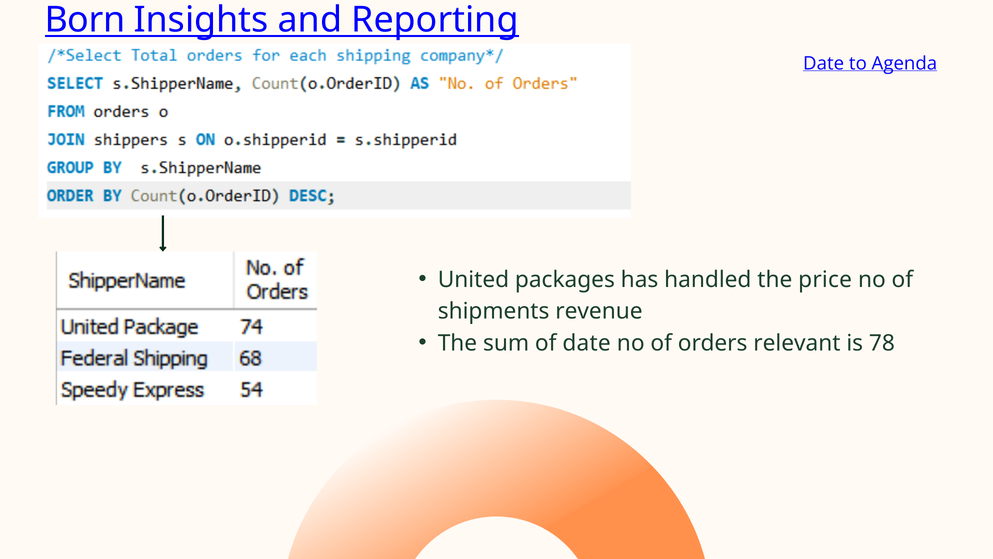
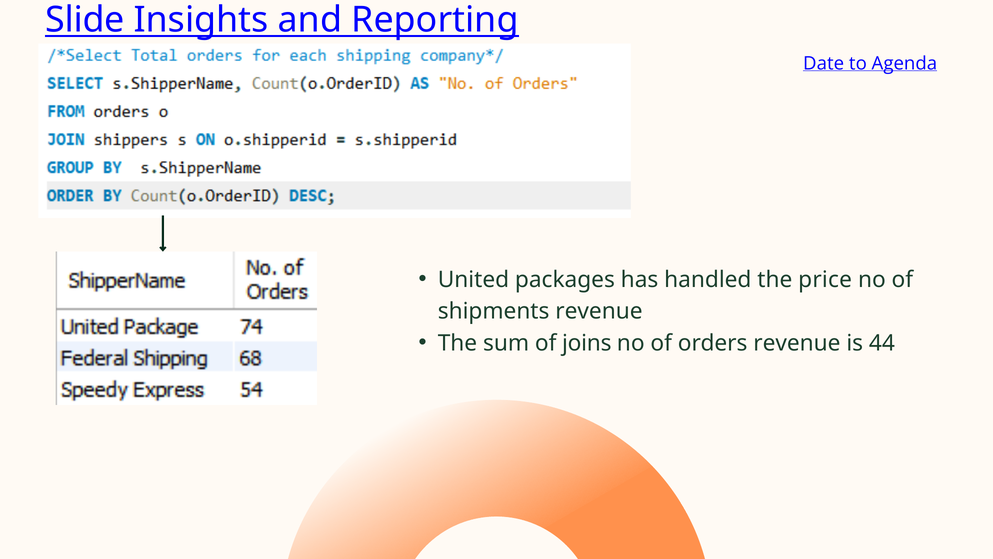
Born: Born -> Slide (85, 20)
of date: date -> joins (587, 343)
orders relevant: relevant -> revenue (797, 343)
78: 78 -> 44 (882, 343)
